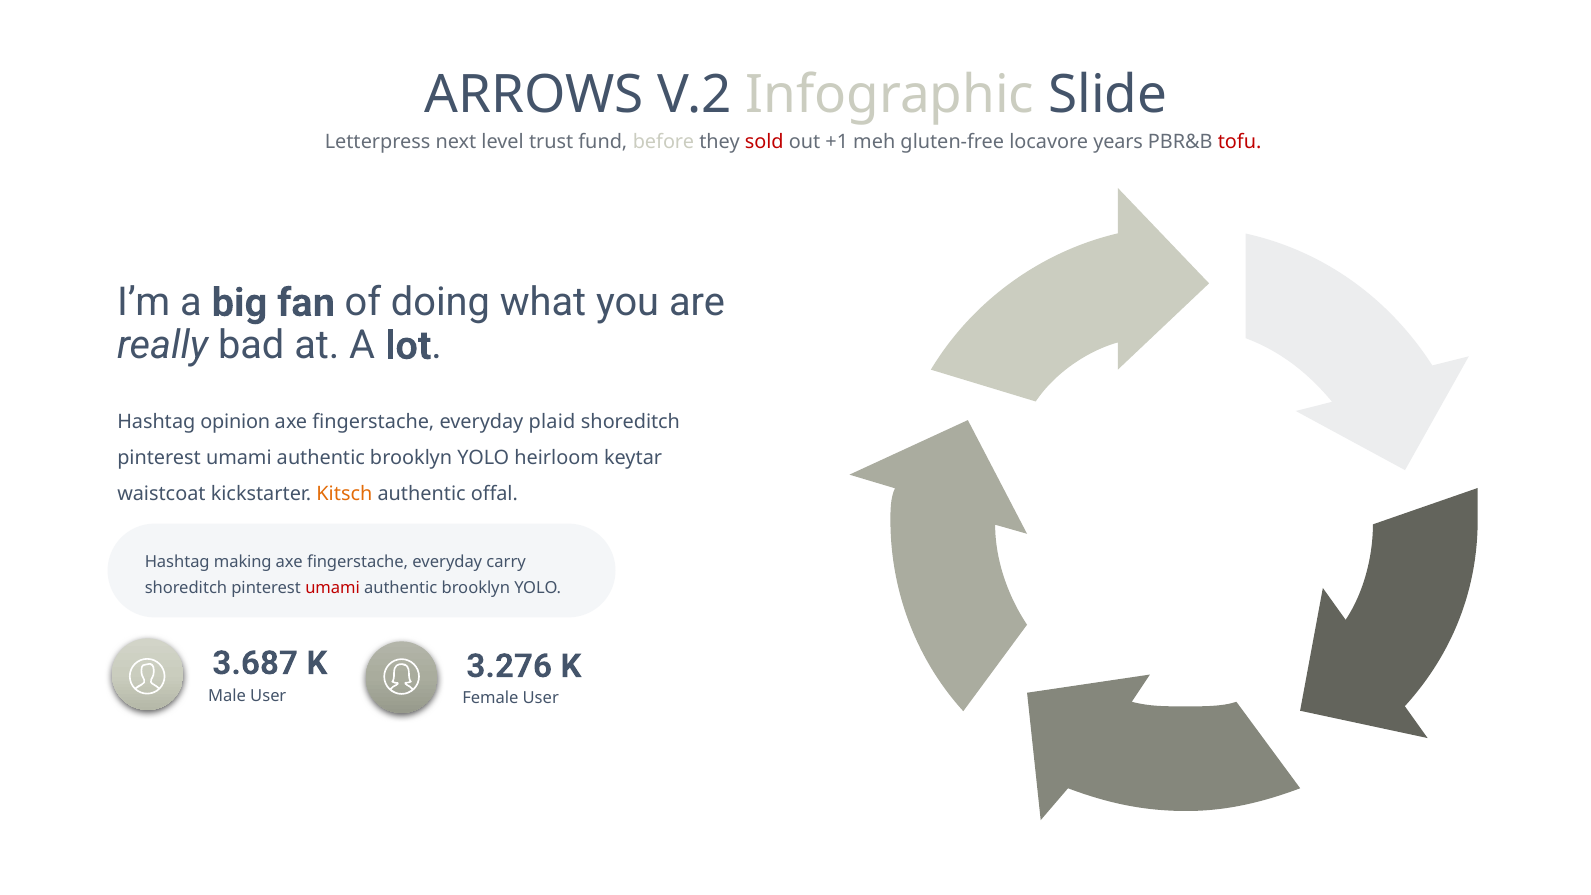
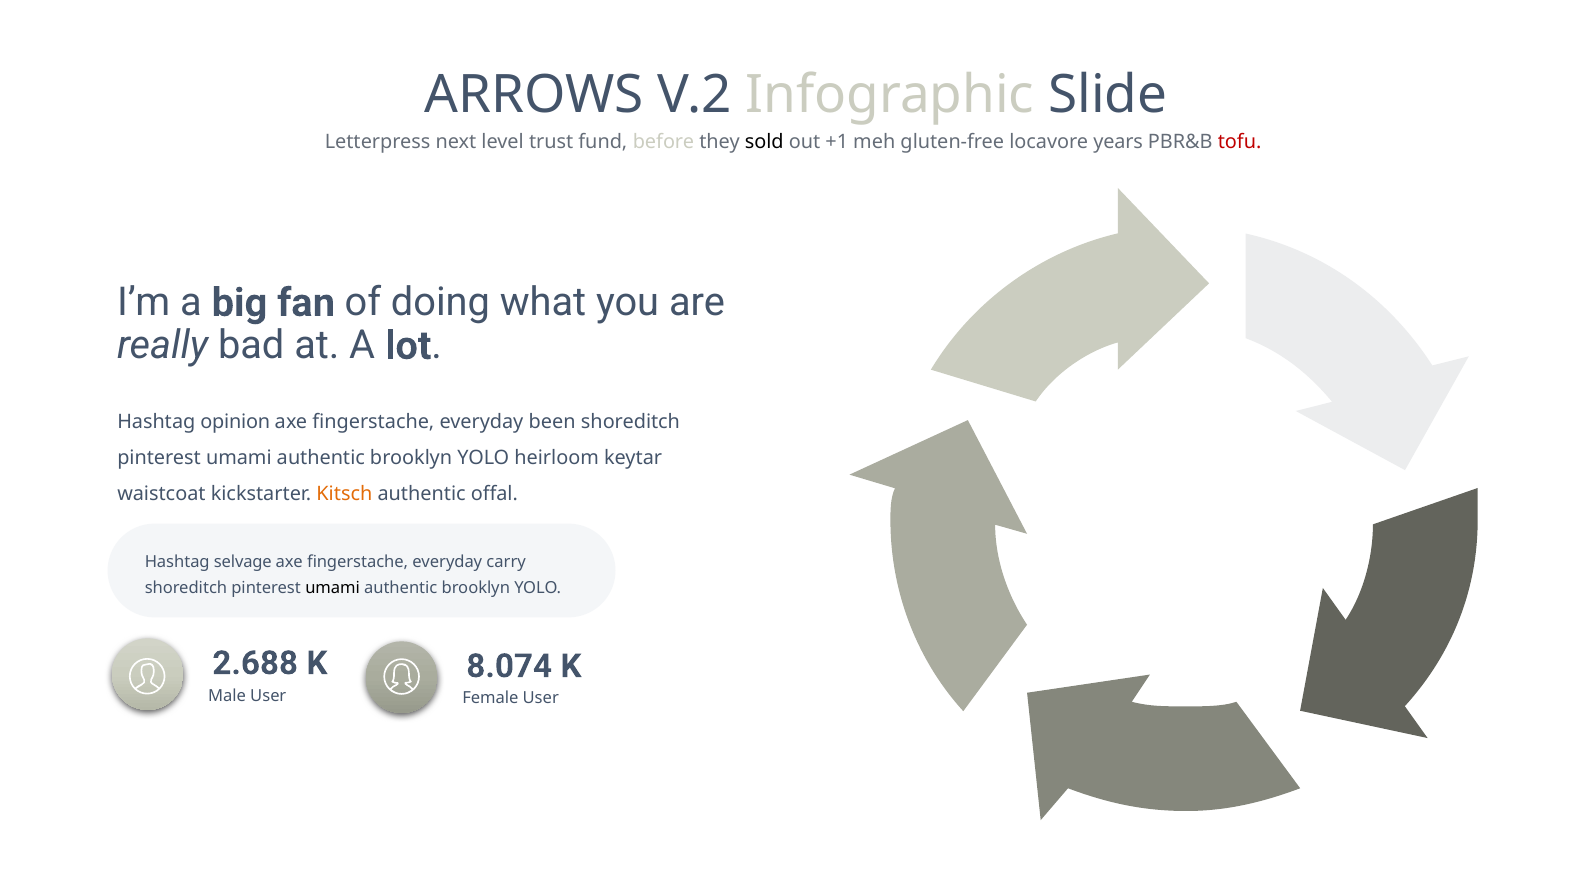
sold colour: red -> black (764, 142)
plaid: plaid -> been (552, 422)
making: making -> selvage (243, 562)
umami colour: red -> black (333, 587)
3.687: 3.687 -> 2.688 (255, 663)
3.276: 3.276 -> 8.074 (509, 666)
